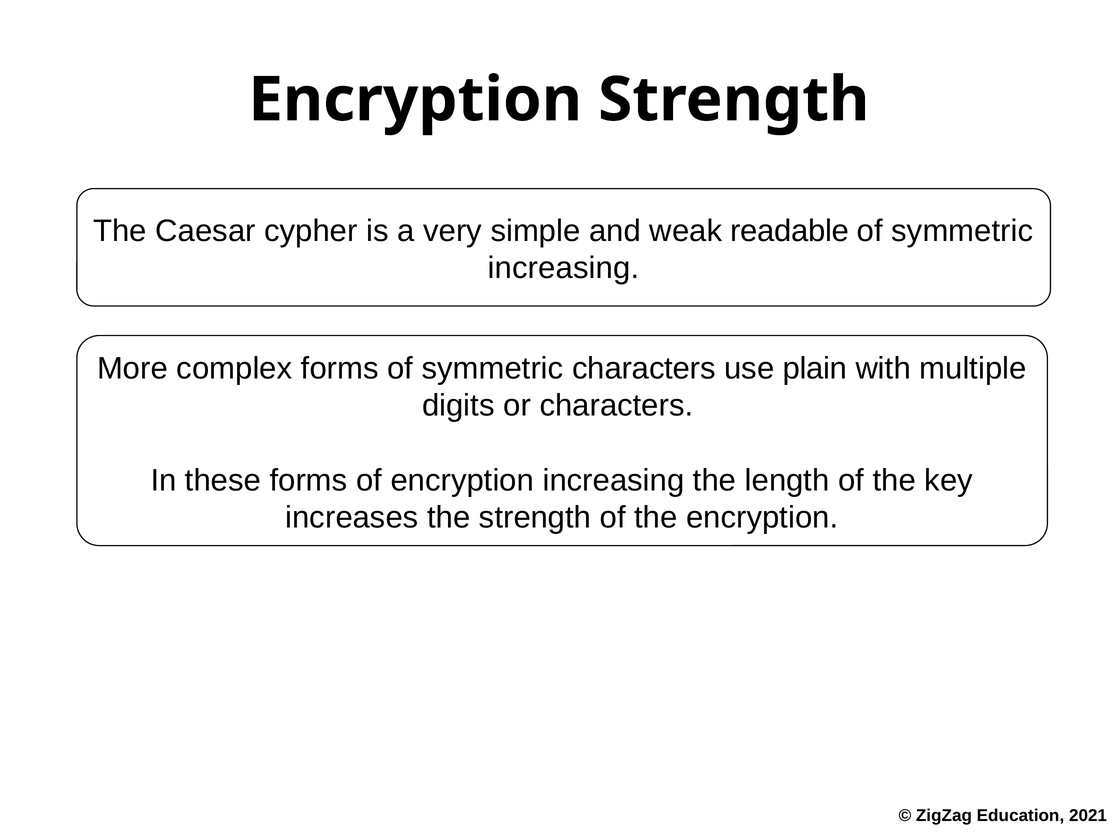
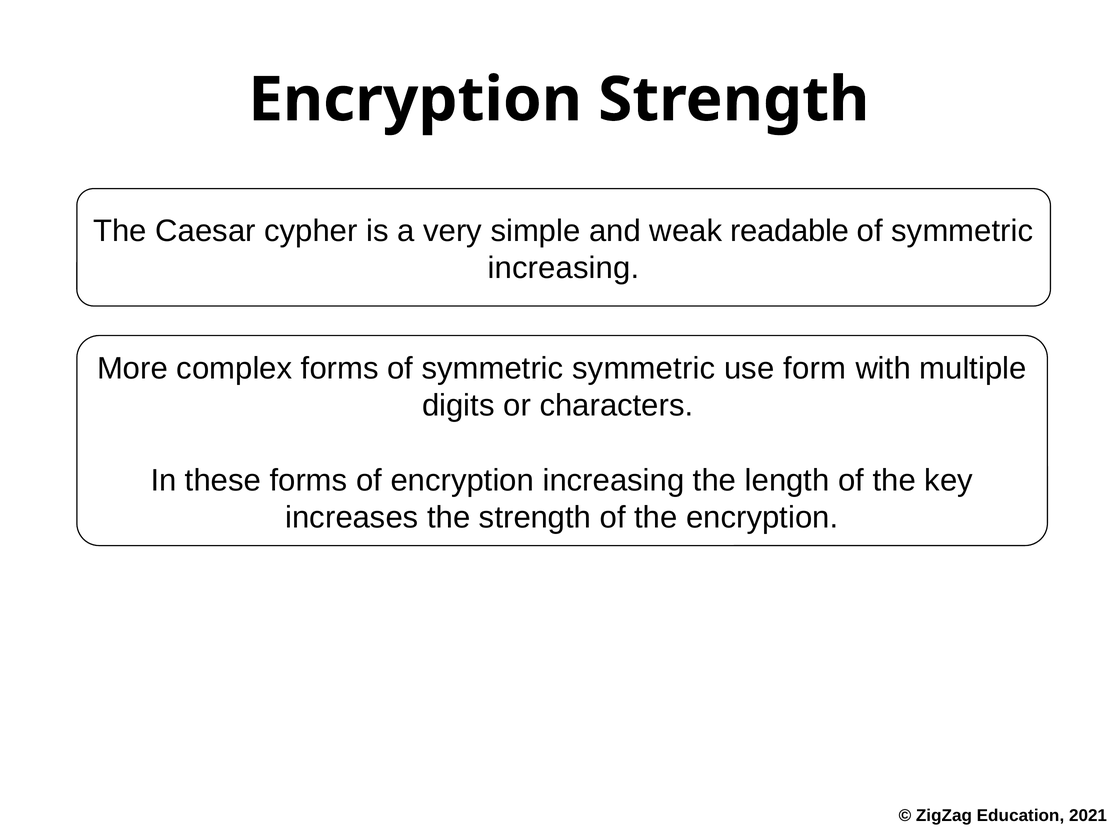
symmetric characters: characters -> symmetric (644, 369)
plain: plain -> form (815, 369)
